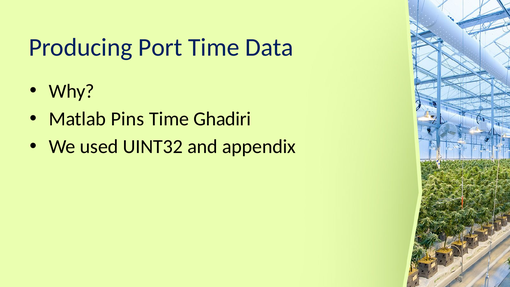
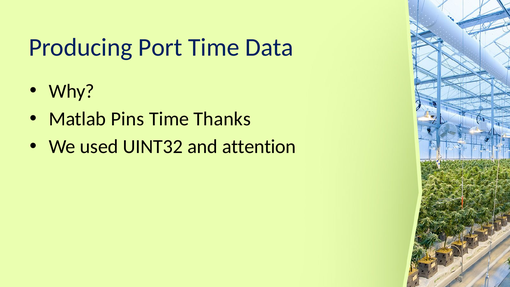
Ghadiri: Ghadiri -> Thanks (222, 119)
appendix: appendix -> attention (259, 147)
